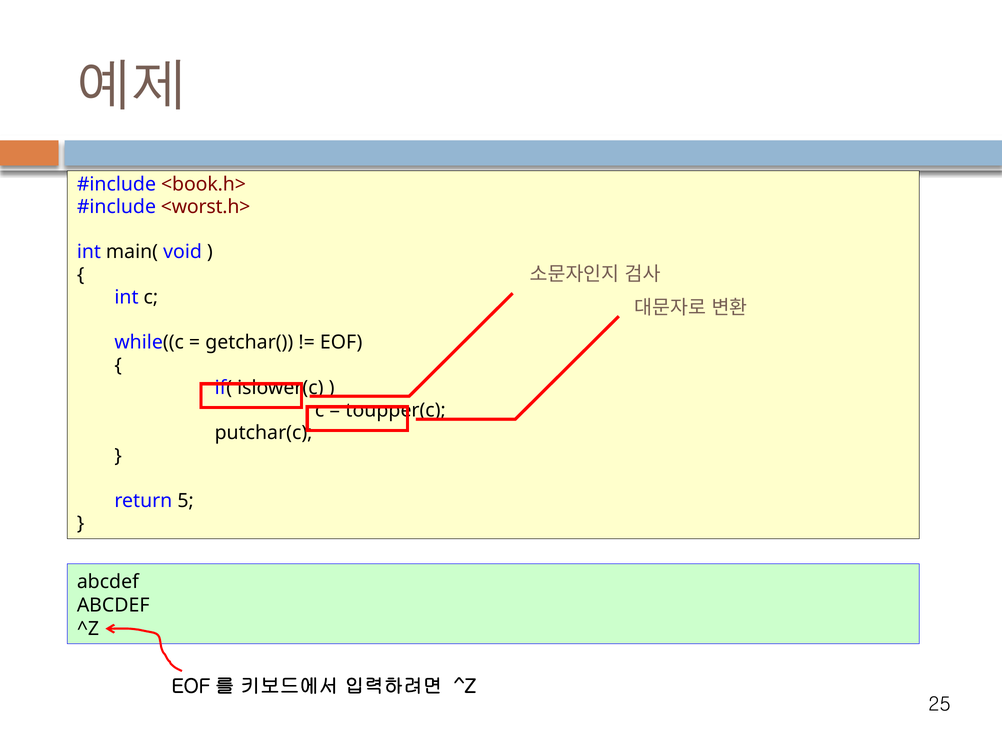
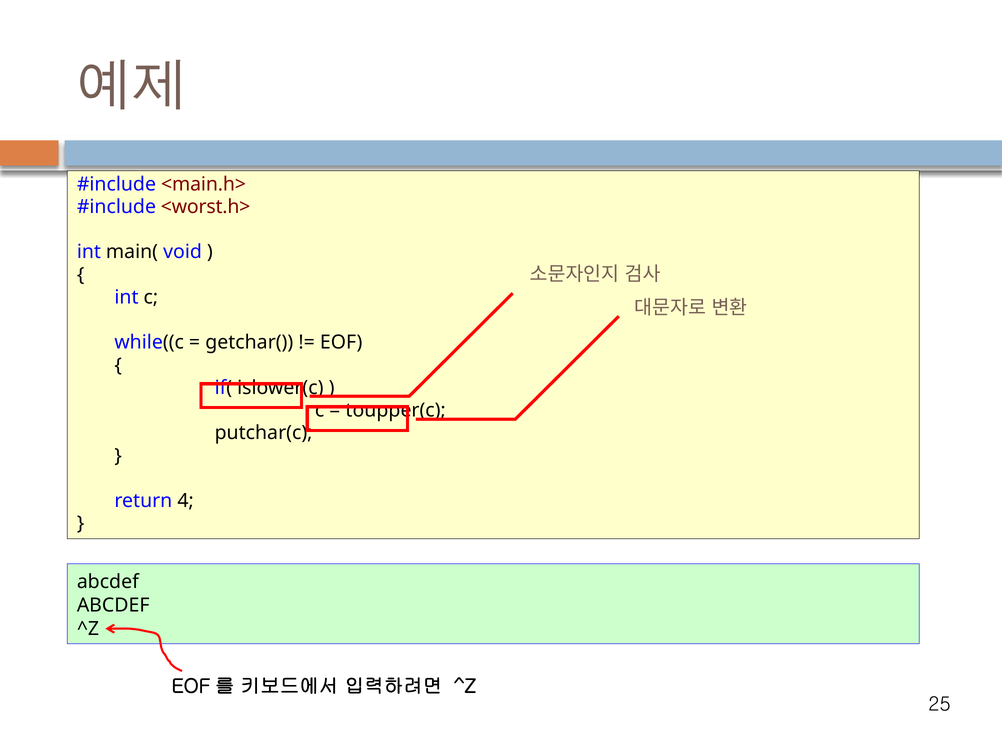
<book.h>: <book.h> -> <main.h> (204, 184)
5: 5 -> 4 (186, 501)
